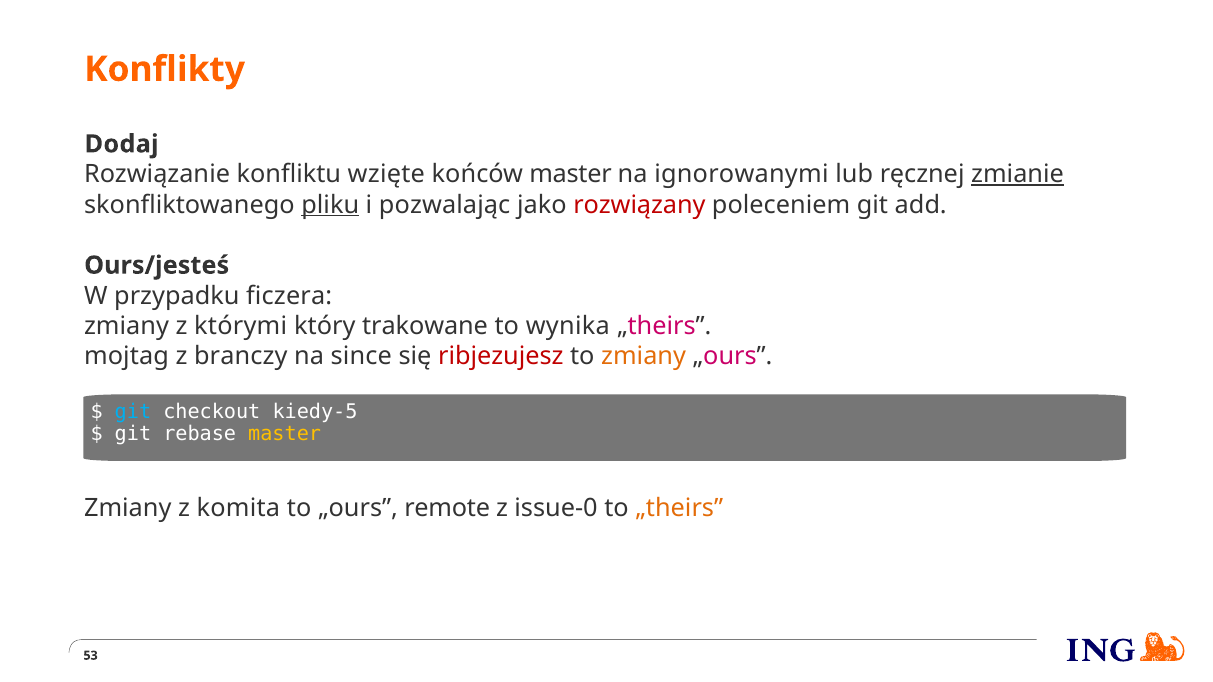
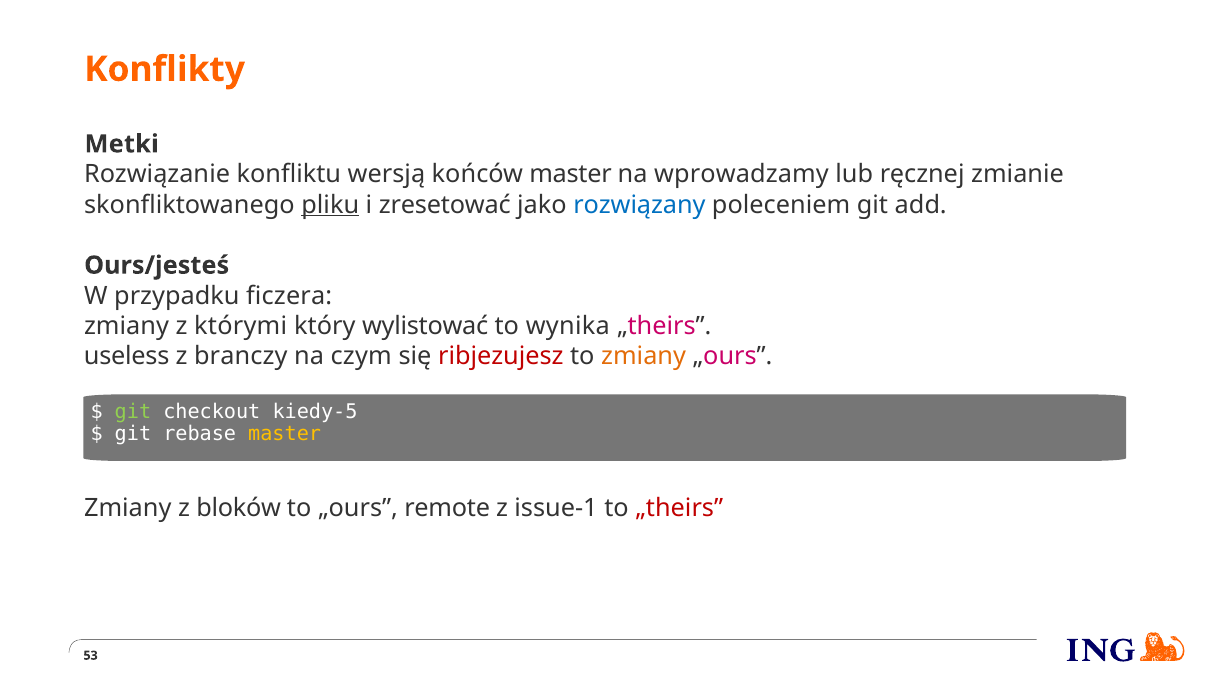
Dodaj: Dodaj -> Metki (122, 144)
wzięte: wzięte -> wersją (386, 174)
ignorowanymi: ignorowanymi -> wprowadzamy (741, 174)
zmianie underline: present -> none (1018, 174)
pozwalając: pozwalając -> zresetować (445, 205)
rozwiązany colour: red -> blue (639, 205)
trakowane: trakowane -> wylistować (425, 326)
mojtag: mojtag -> useless (127, 356)
since: since -> czym (361, 356)
git colour: light blue -> light green (133, 412)
komita: komita -> bloków (239, 508)
issue-0: issue-0 -> issue-1 (556, 508)
„theirs colour: orange -> red (679, 508)
